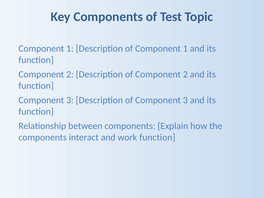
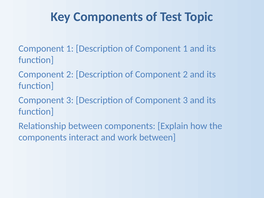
work function: function -> between (157, 137)
